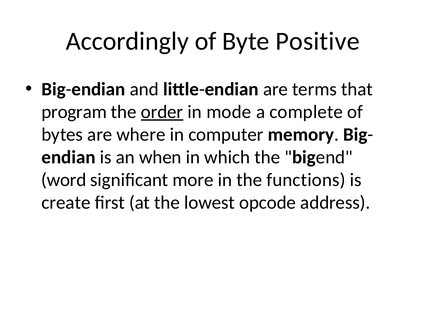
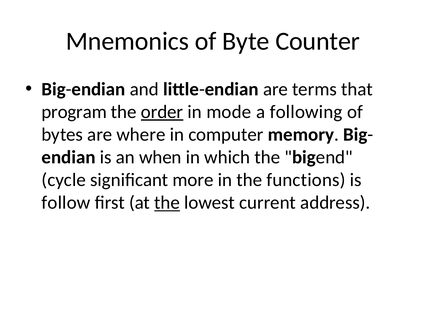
Accordingly: Accordingly -> Mnemonics (127, 41)
Positive: Positive -> Counter (318, 41)
complete: complete -> following (306, 112)
word: word -> cycle (64, 180)
create: create -> follow (66, 203)
the underline: none -> present (167, 203)
opcode: opcode -> current (268, 203)
